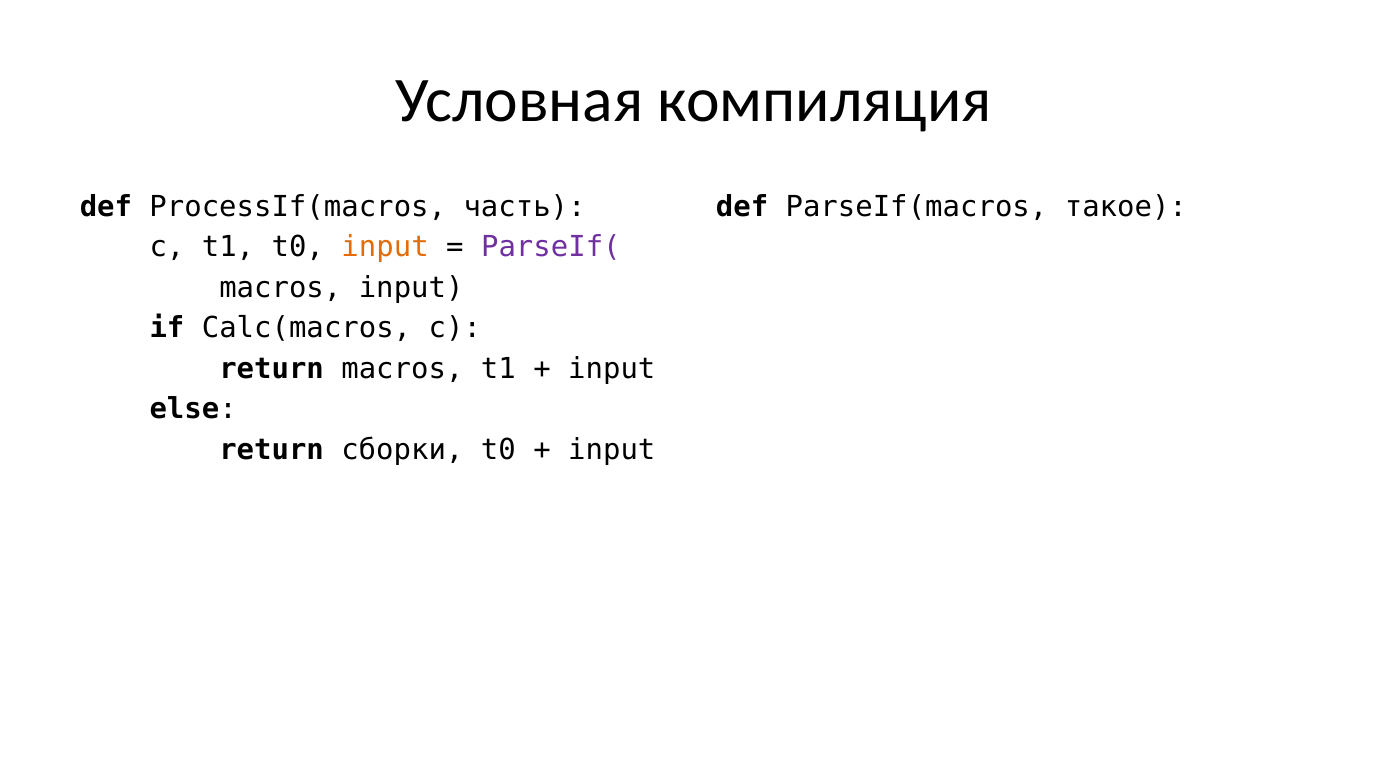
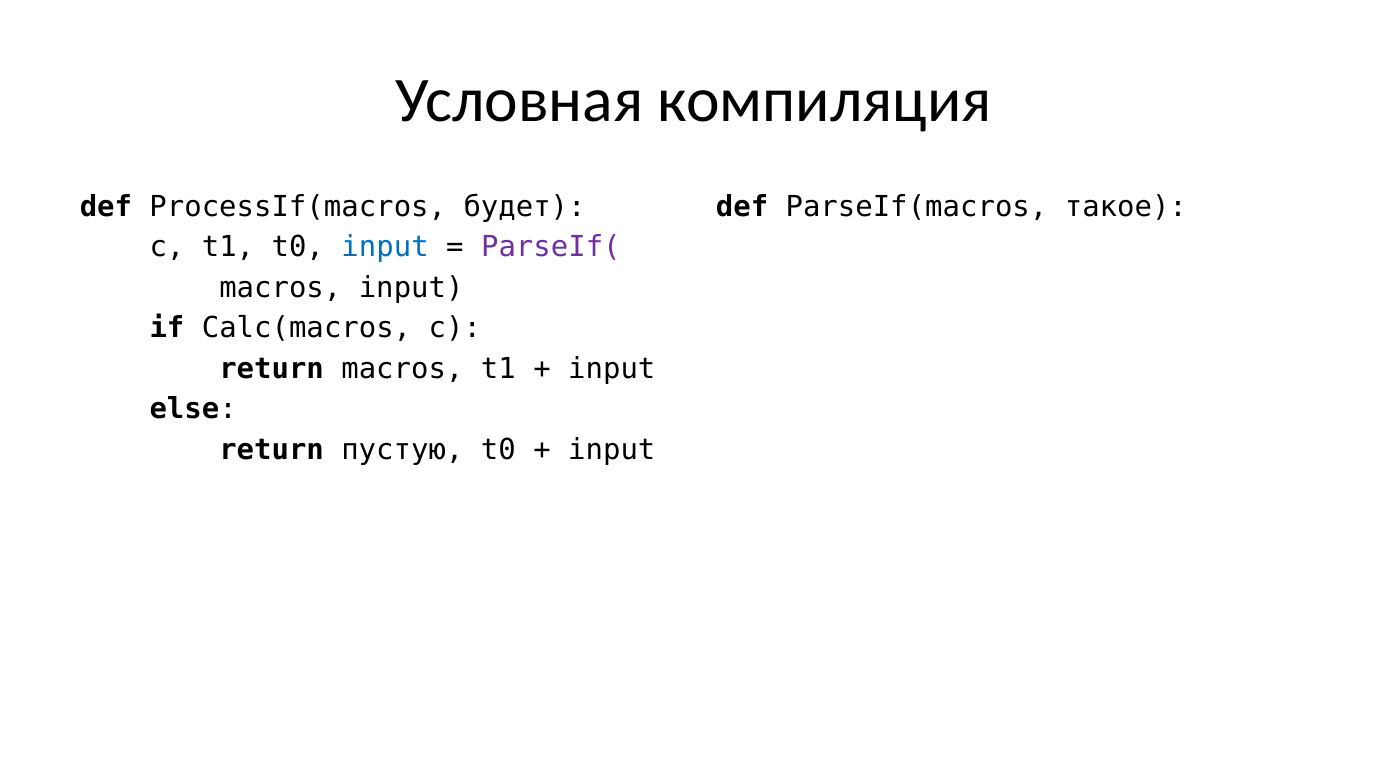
ProcessIf(macros часть: часть -> будет (525, 207)
input colour: orange -> blue (385, 247)
сборки: сборки -> пустую (402, 450)
